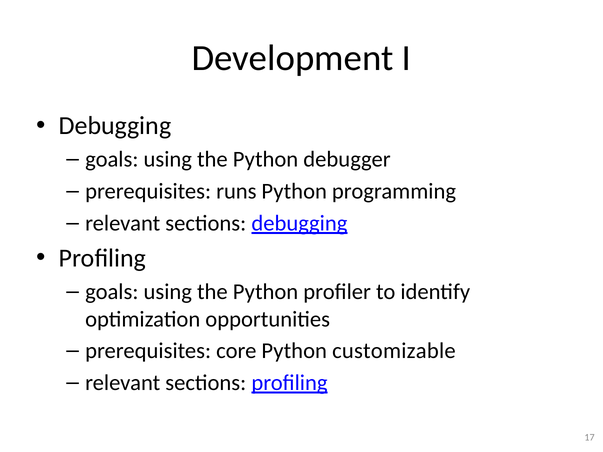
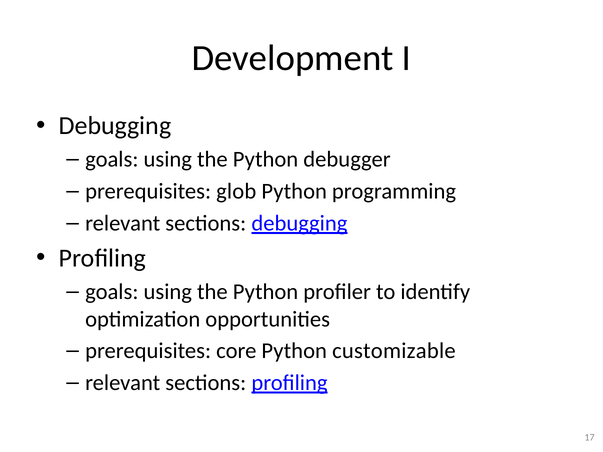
runs: runs -> glob (236, 191)
